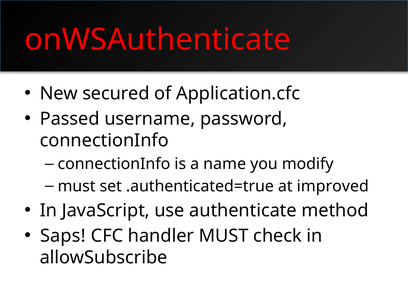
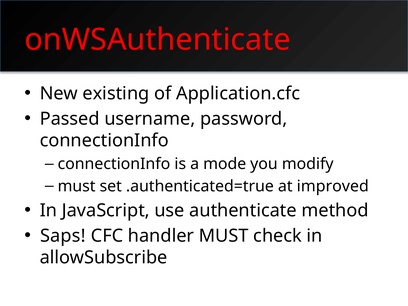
secured: secured -> existing (116, 93)
name: name -> mode (225, 164)
